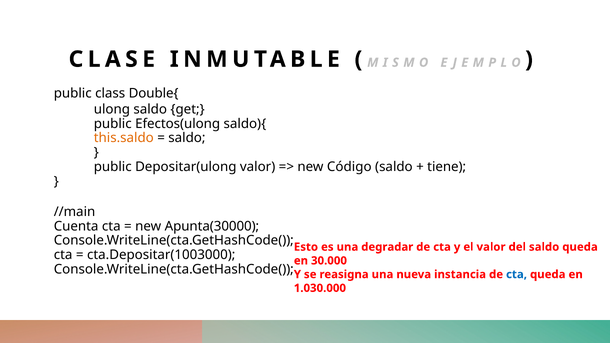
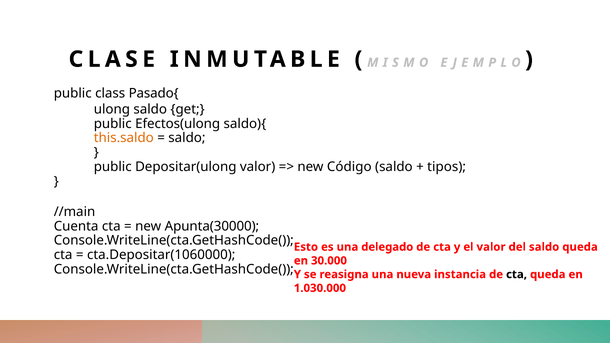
Double{: Double{ -> Pasado{ (154, 93)
tiene: tiene -> tipos (447, 167)
degradar: degradar -> delegado (387, 247)
cta.Depositar(1003000: cta.Depositar(1003000 -> cta.Depositar(1060000 (161, 255)
cta colour: blue -> black (517, 274)
